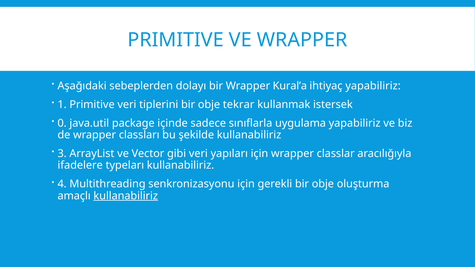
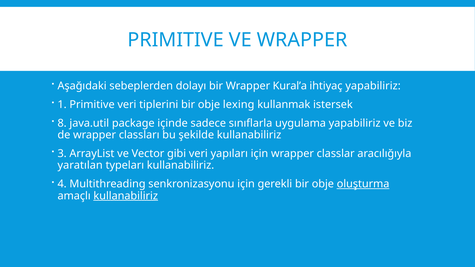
tekrar: tekrar -> lexing (239, 105)
0: 0 -> 8 (62, 123)
ifadelere: ifadelere -> yaratılan (80, 166)
oluşturma underline: none -> present (363, 184)
